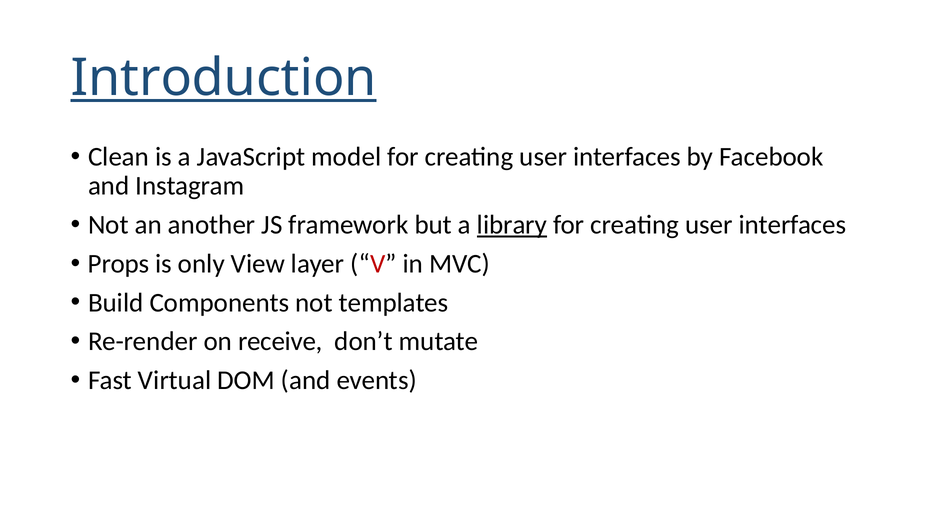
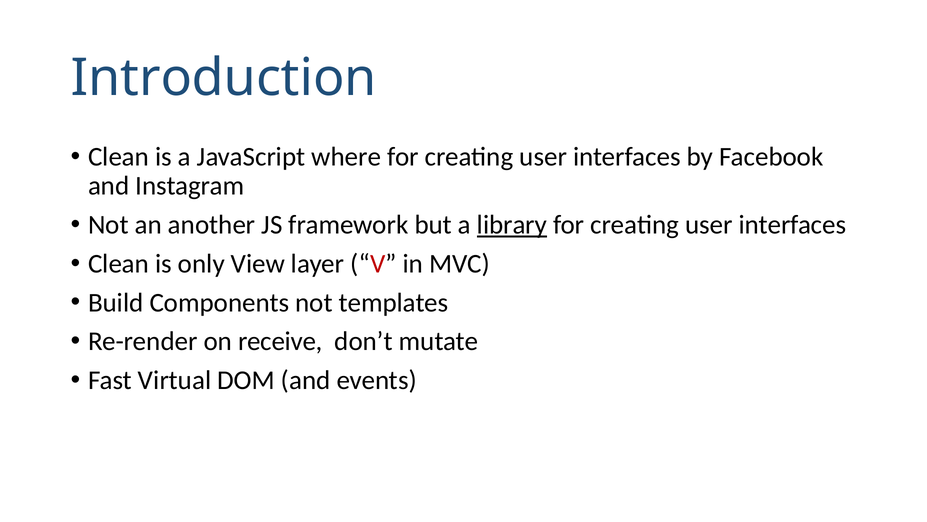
Introduction underline: present -> none (224, 78)
model: model -> where (346, 157)
Props: Props -> Clean (119, 263)
